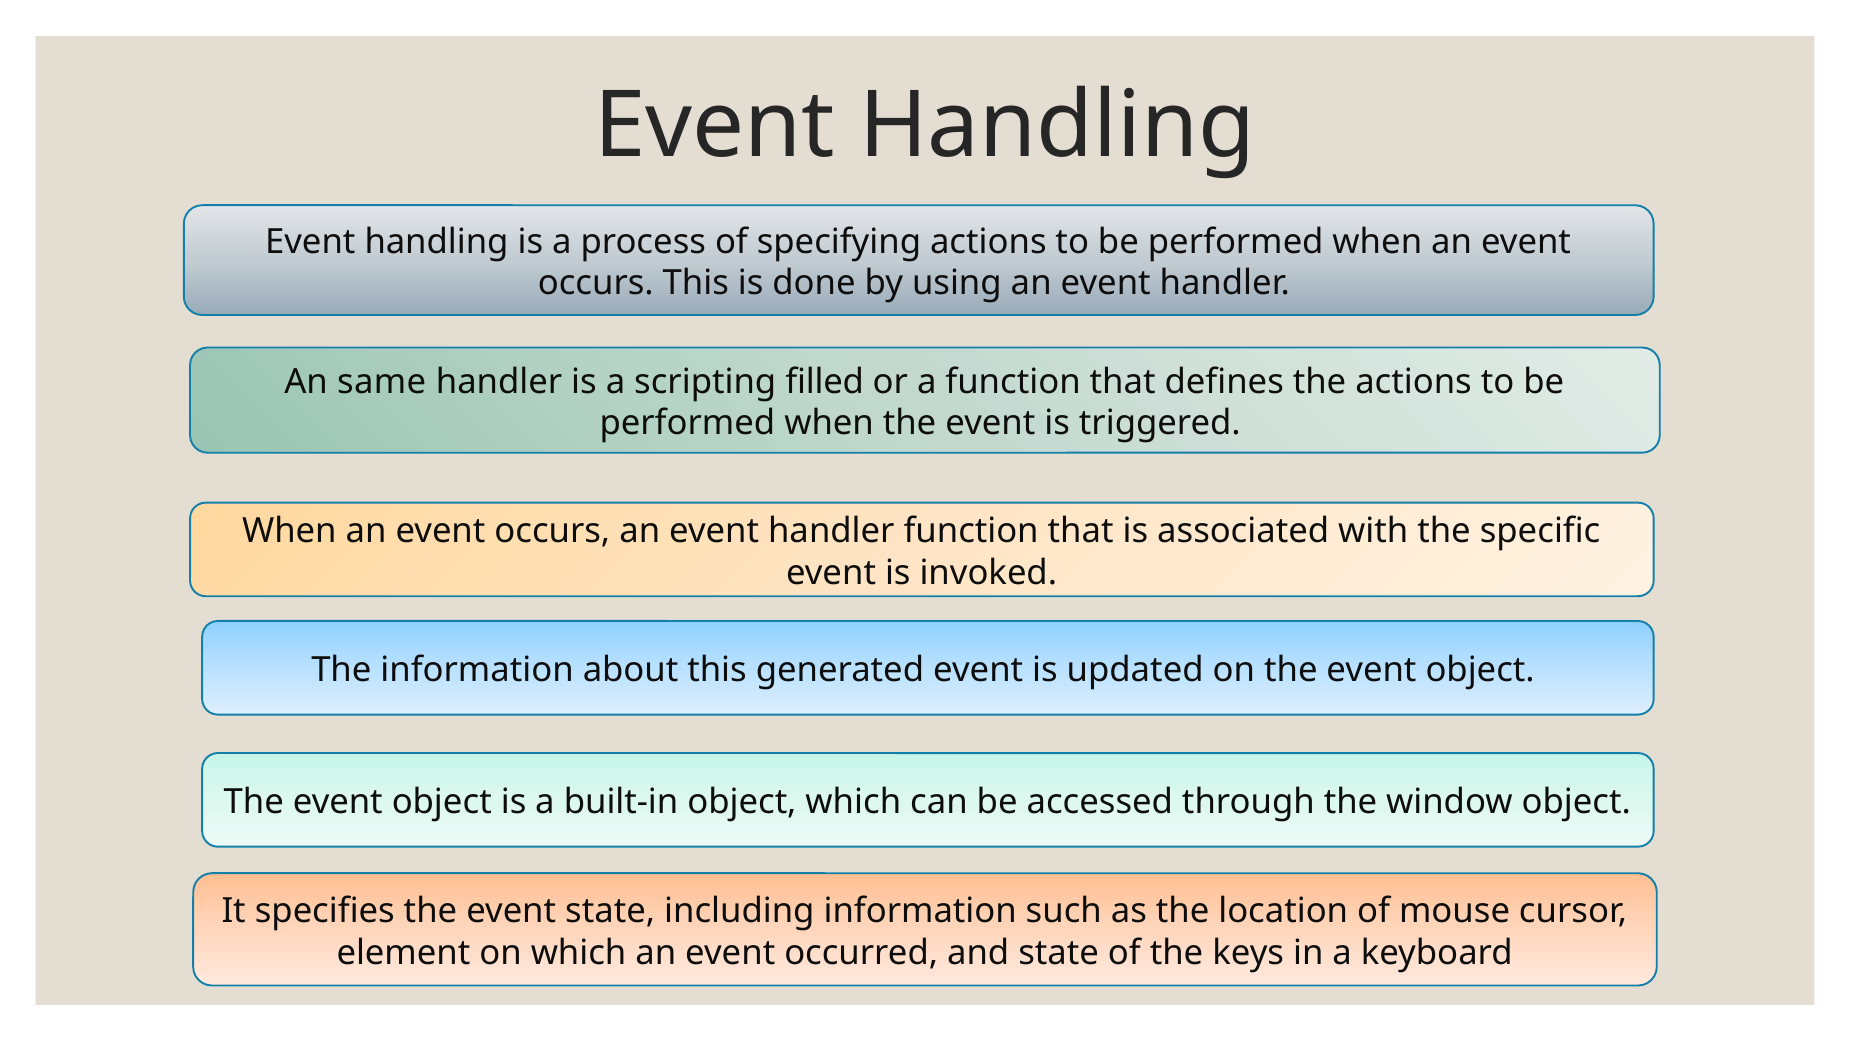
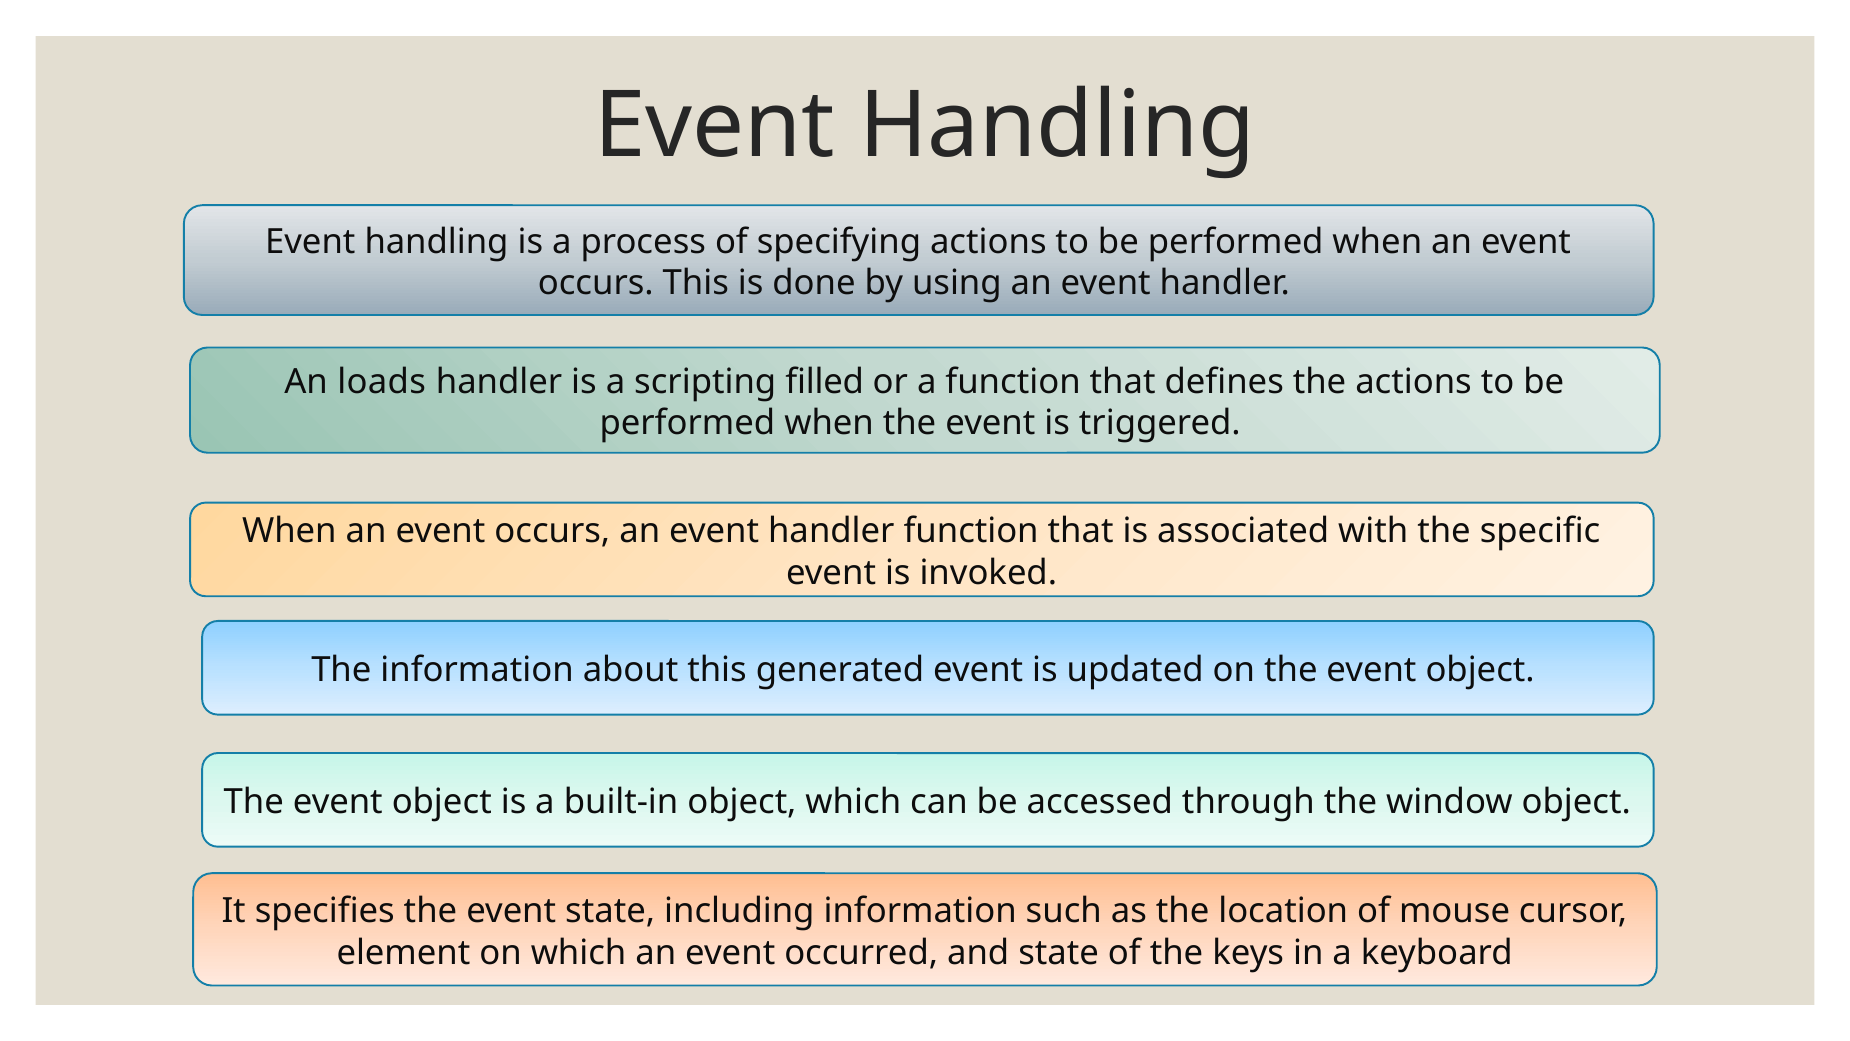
same: same -> loads (382, 382)
